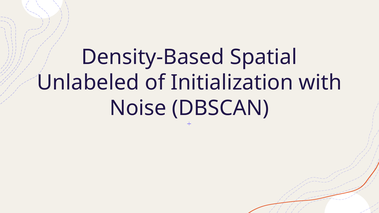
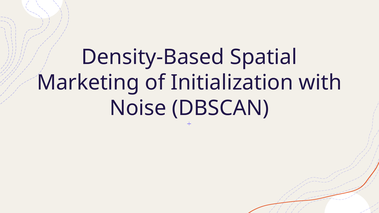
Unlabeled: Unlabeled -> Marketing (88, 83)
